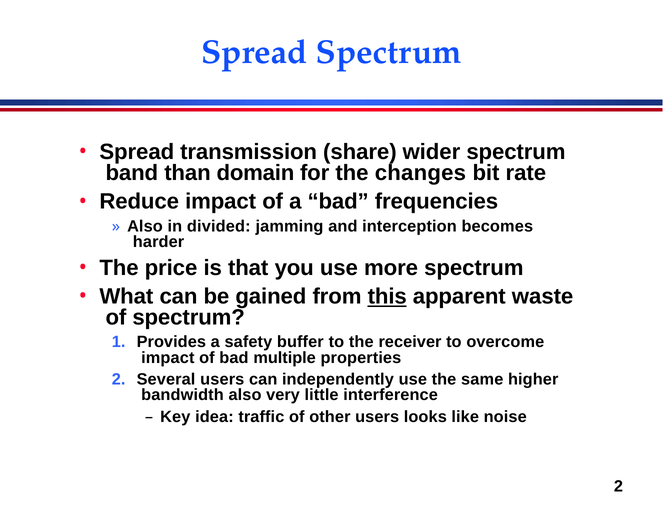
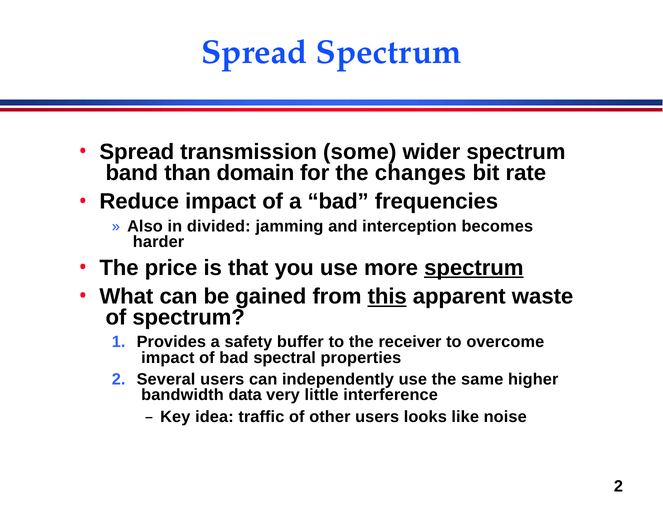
share: share -> some (360, 152)
spectrum underline: none -> present (474, 268)
multiple: multiple -> spectral (285, 358)
bandwidth also: also -> data (245, 395)
